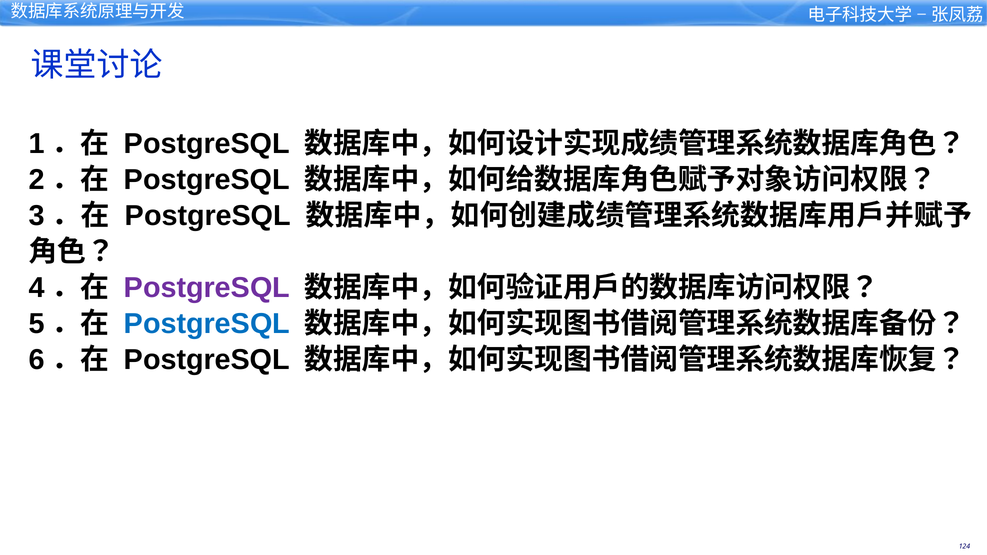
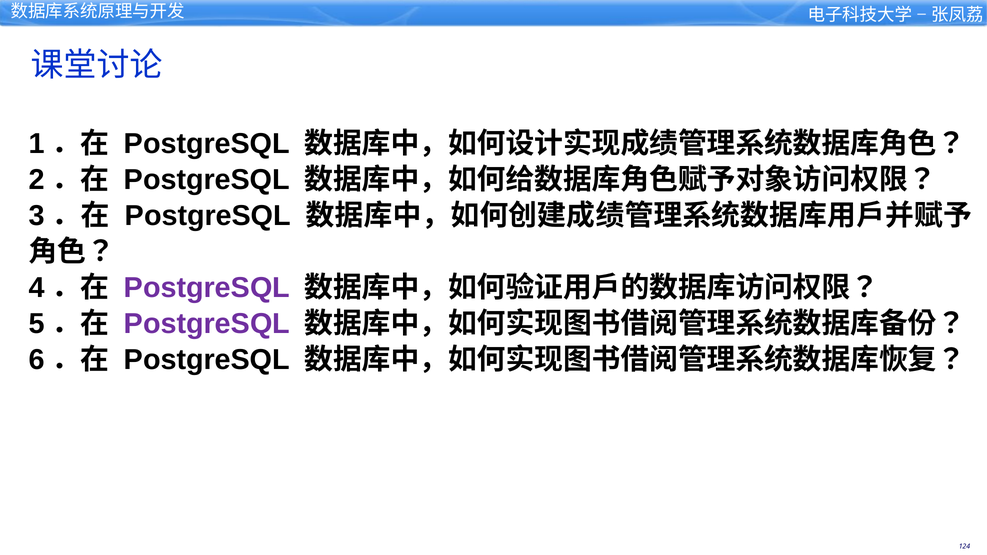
PostgreSQL colour: blue -> purple (207, 324)
